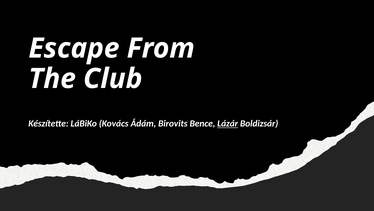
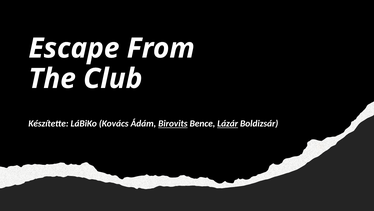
Birovits underline: none -> present (173, 123)
